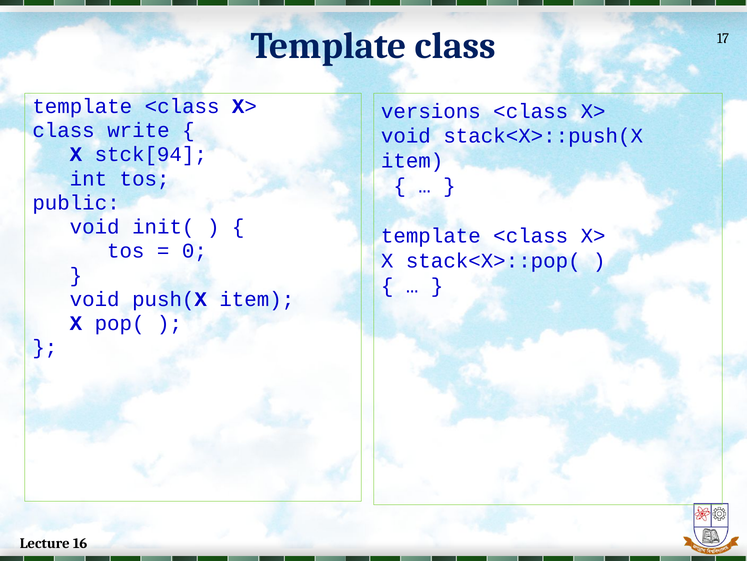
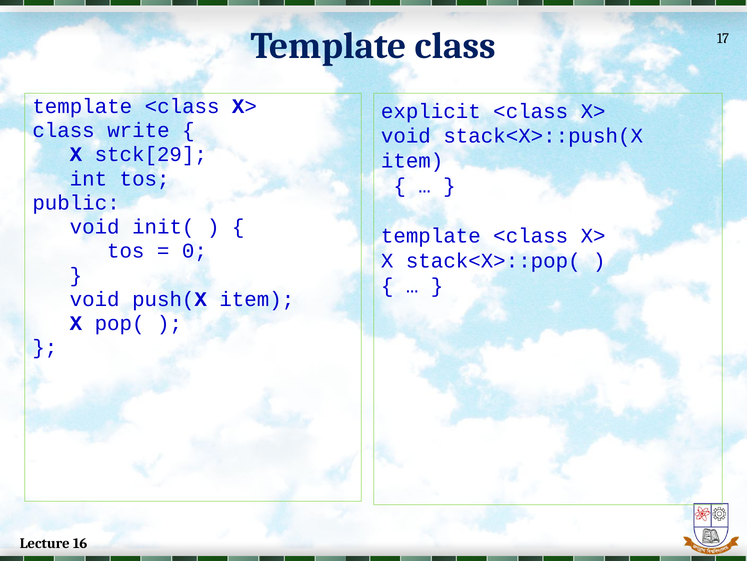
versions: versions -> explicit (431, 111)
stck[94: stck[94 -> stck[29 (151, 154)
